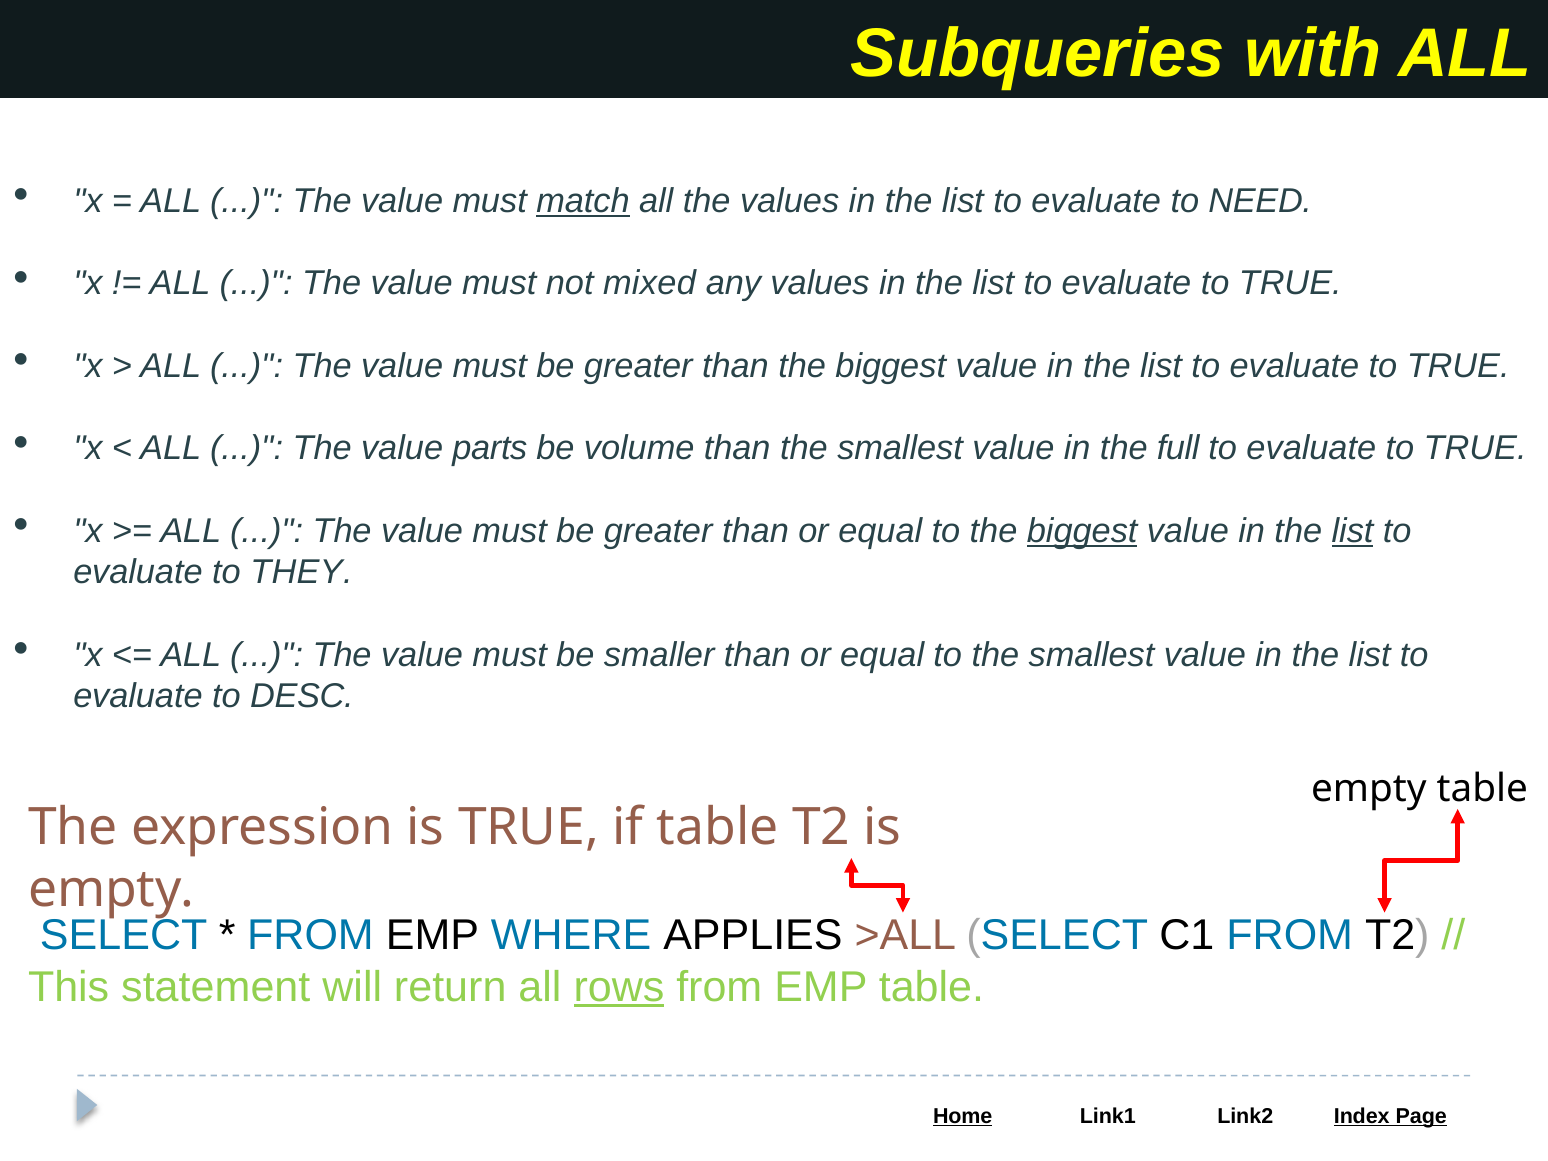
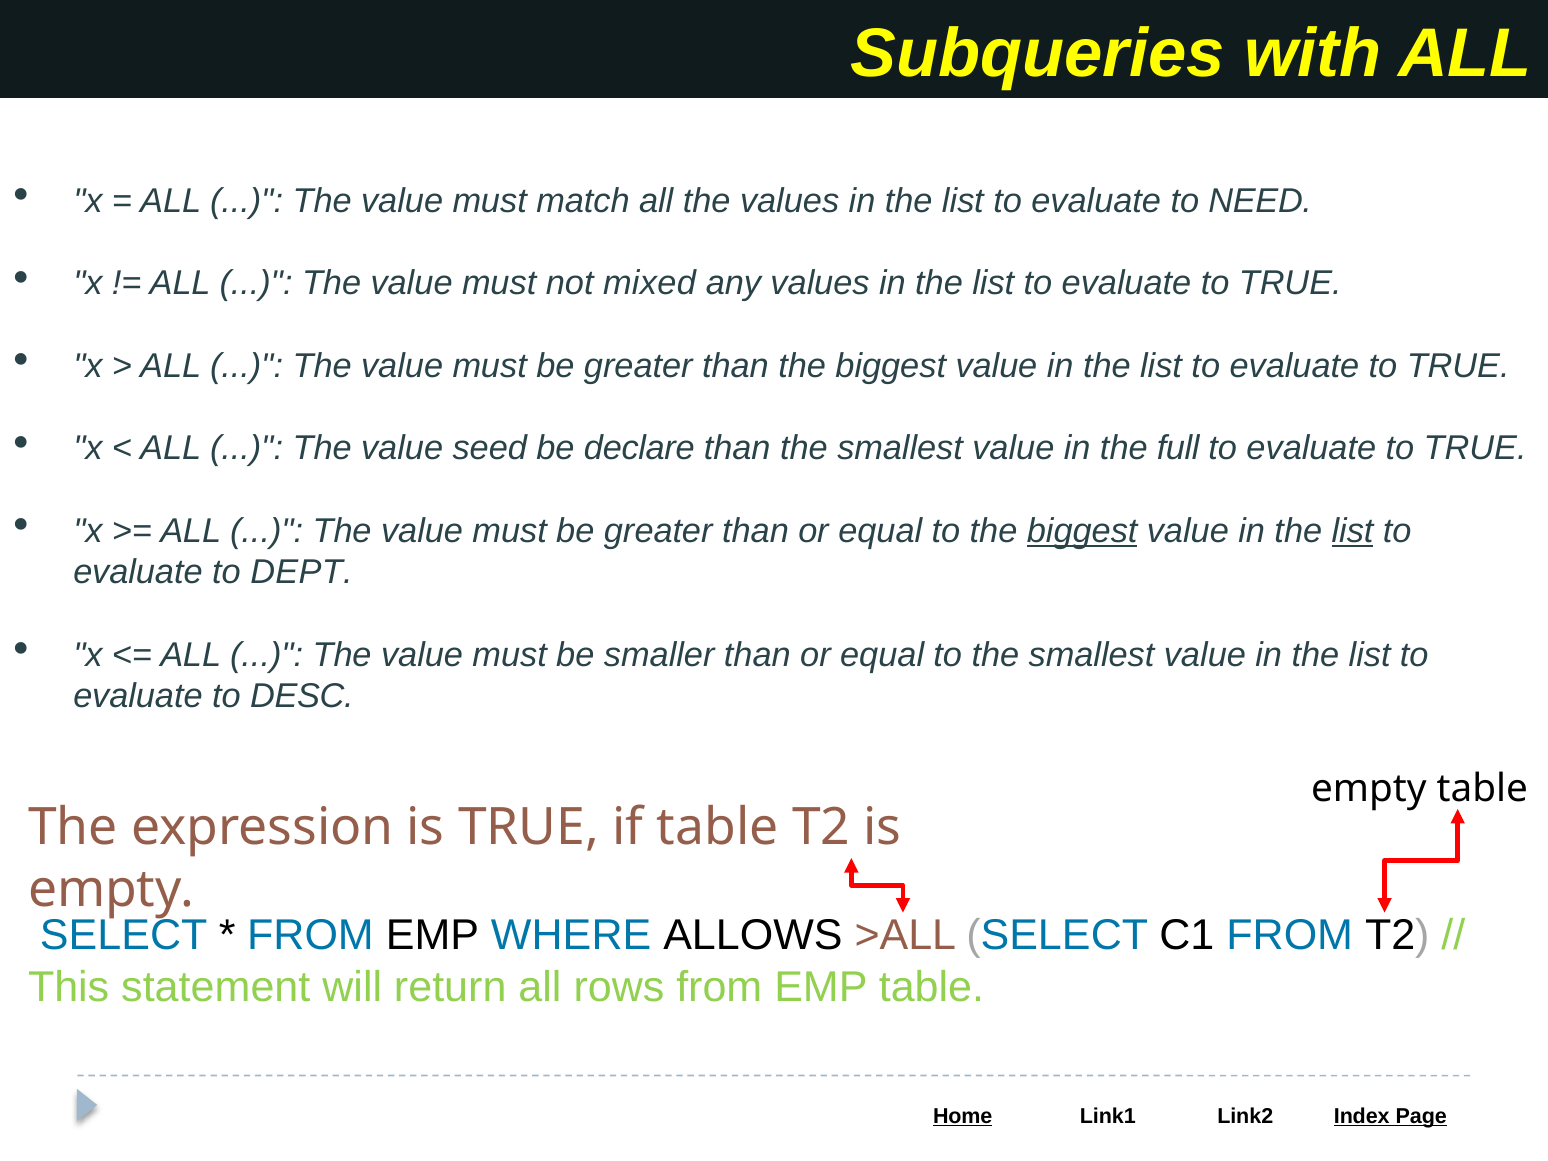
match underline: present -> none (583, 201)
parts: parts -> seed (490, 448)
volume: volume -> declare (639, 448)
THEY: THEY -> DEPT (301, 572)
APPLIES: APPLIES -> ALLOWS (753, 936)
rows underline: present -> none (619, 987)
